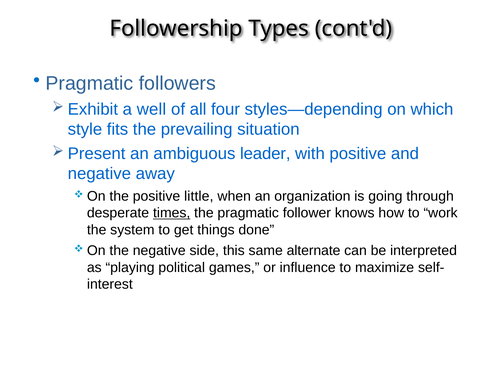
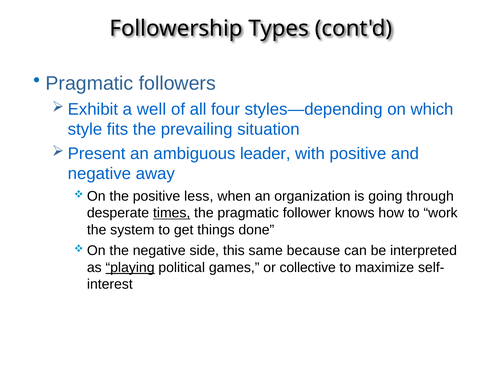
little: little -> less (199, 196)
alternate: alternate -> because (313, 251)
playing underline: none -> present (130, 268)
influence: influence -> collective (308, 268)
